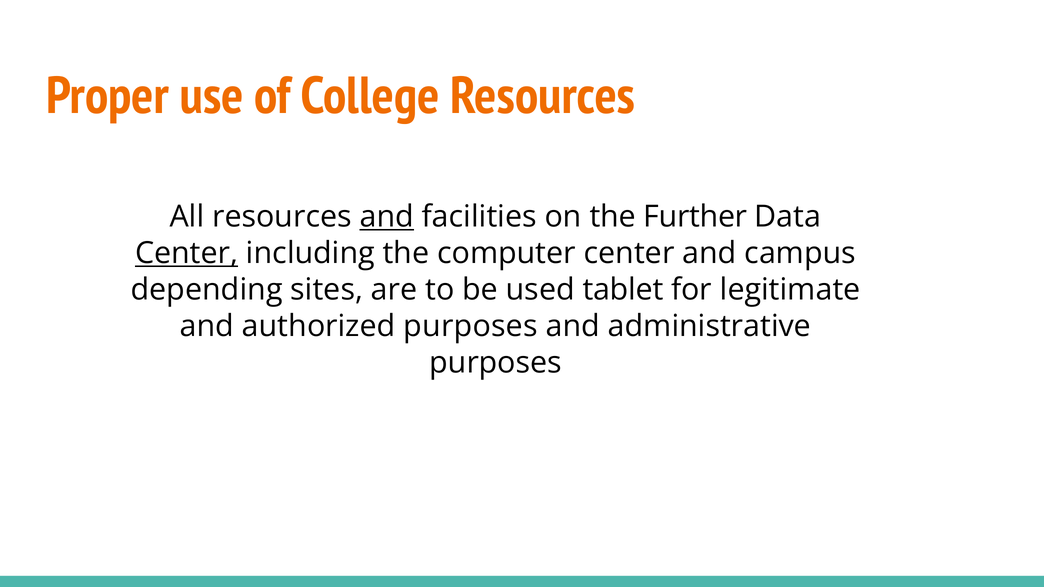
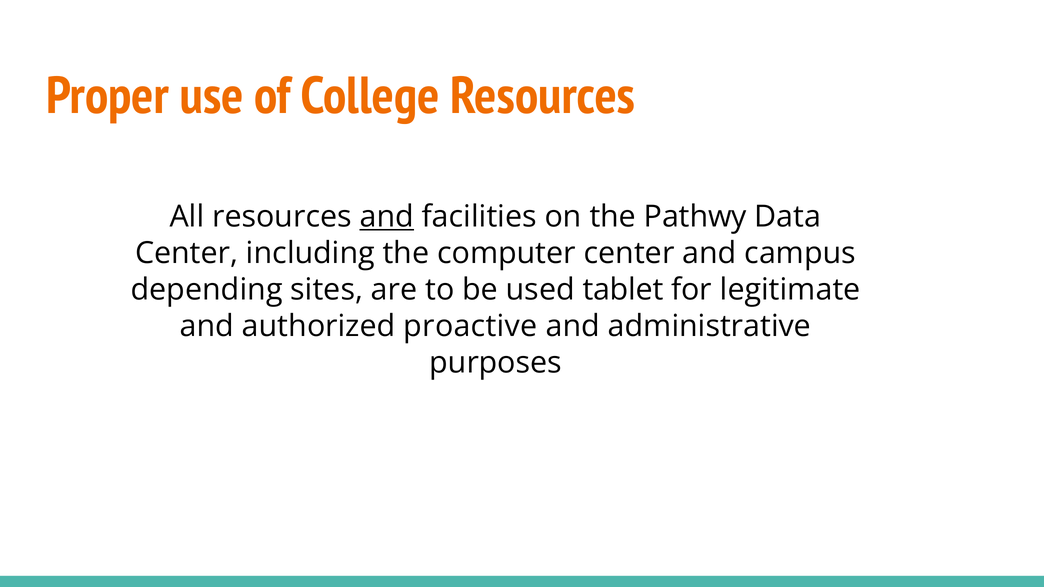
Further: Further -> Pathwy (695, 217)
Center underline: present -> none (187, 253)
authorized purposes: purposes -> proactive (470, 326)
